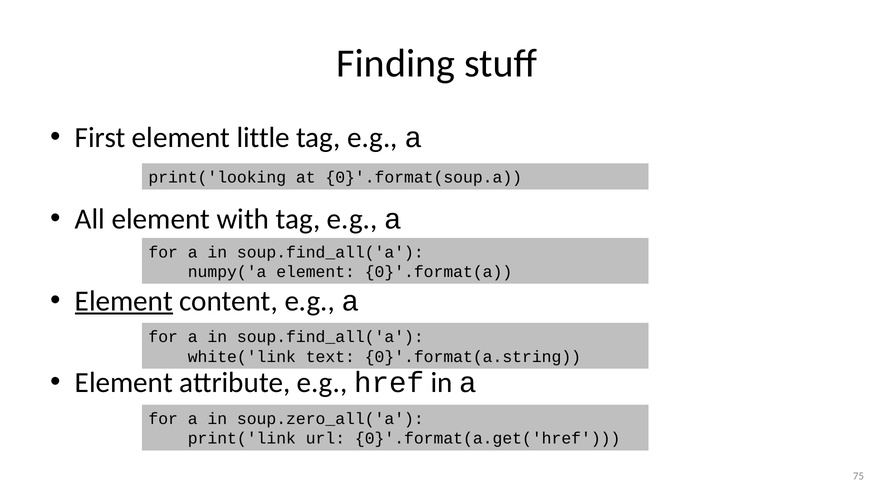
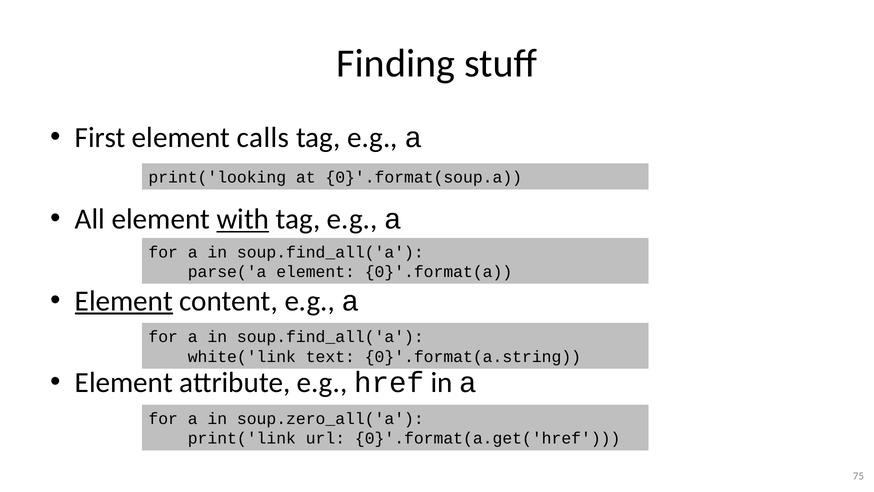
little: little -> calls (263, 138)
with underline: none -> present (243, 219)
numpy('a: numpy('a -> parse('a (227, 272)
